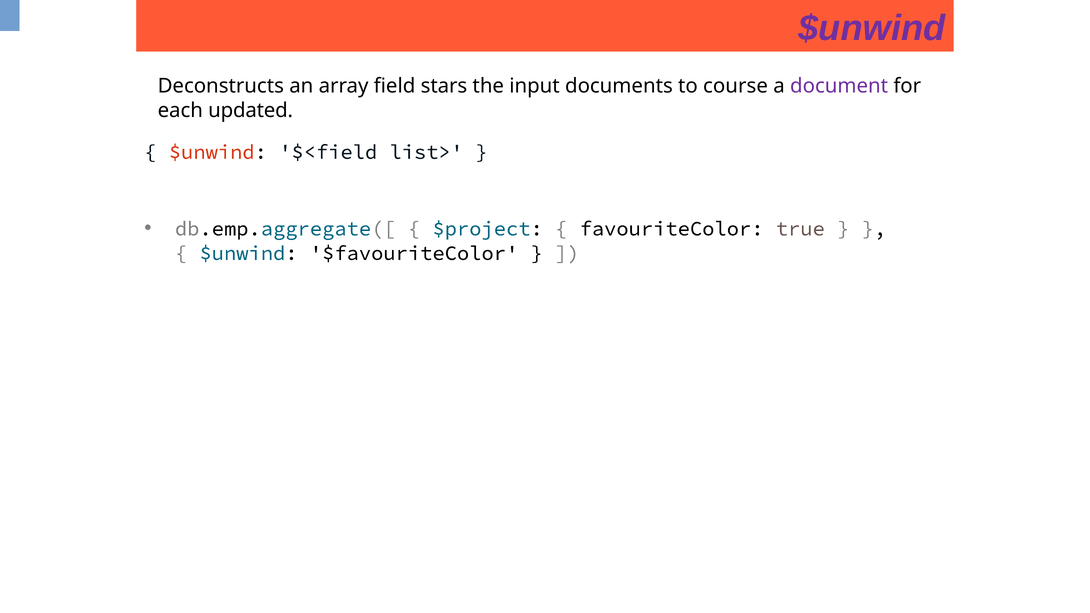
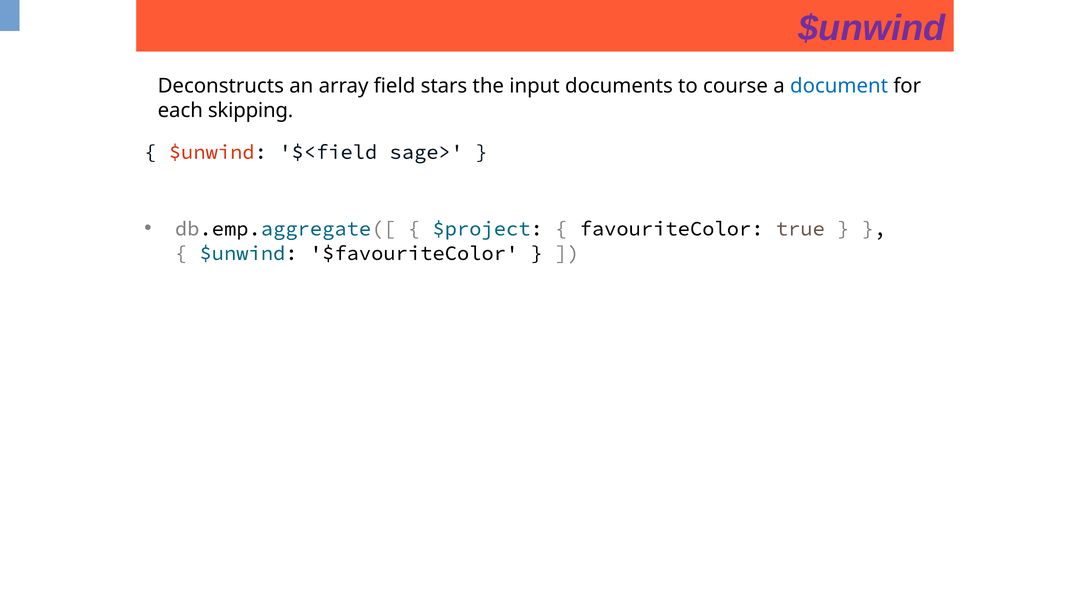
document colour: purple -> blue (839, 86)
updated: updated -> skipping (251, 110)
list>: list> -> sage> (426, 152)
